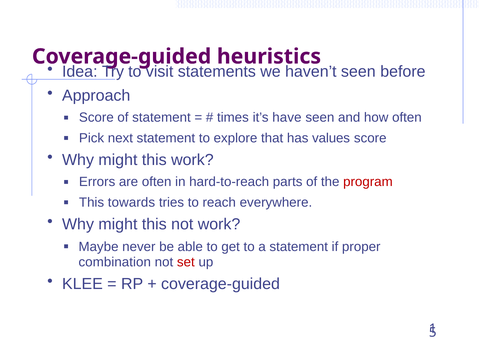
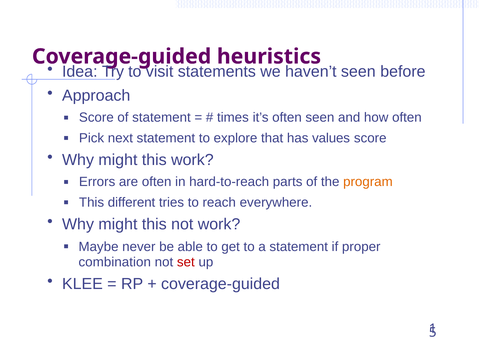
it’s have: have -> often (287, 118)
program colour: red -> orange (368, 182)
towards: towards -> different (132, 203)
